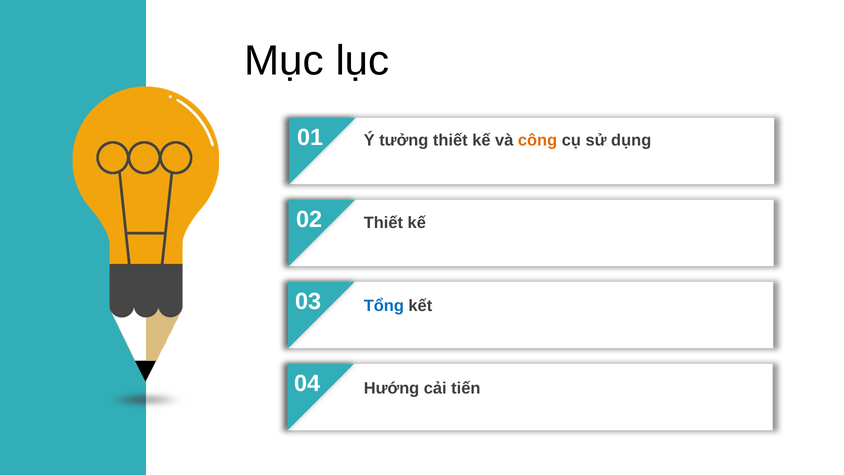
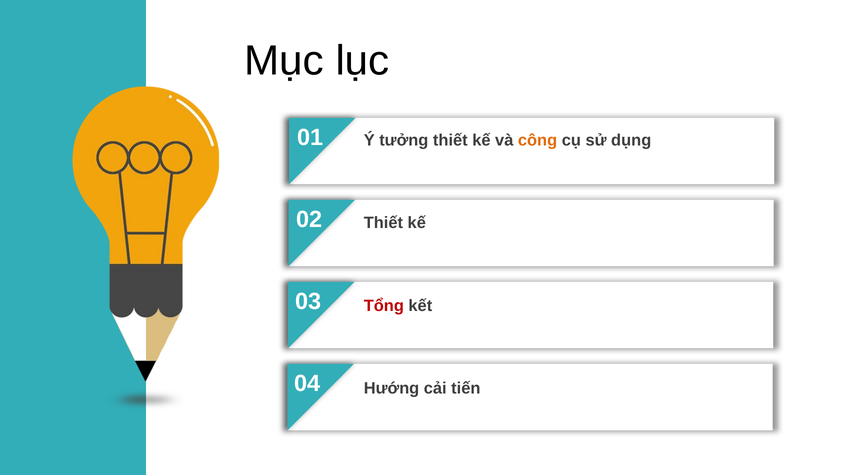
Tổng colour: blue -> red (384, 305)
